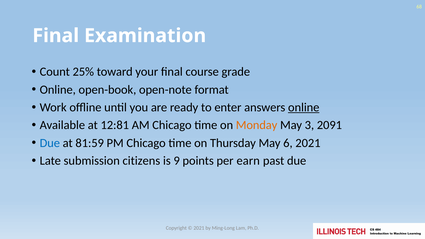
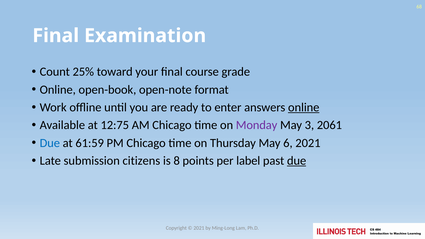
12:81: 12:81 -> 12:75 (115, 125)
Monday colour: orange -> purple (257, 125)
2091: 2091 -> 2061 (329, 125)
81:59: 81:59 -> 61:59 (90, 143)
9: 9 -> 8 (177, 161)
earn: earn -> label (248, 161)
due underline: none -> present (297, 161)
